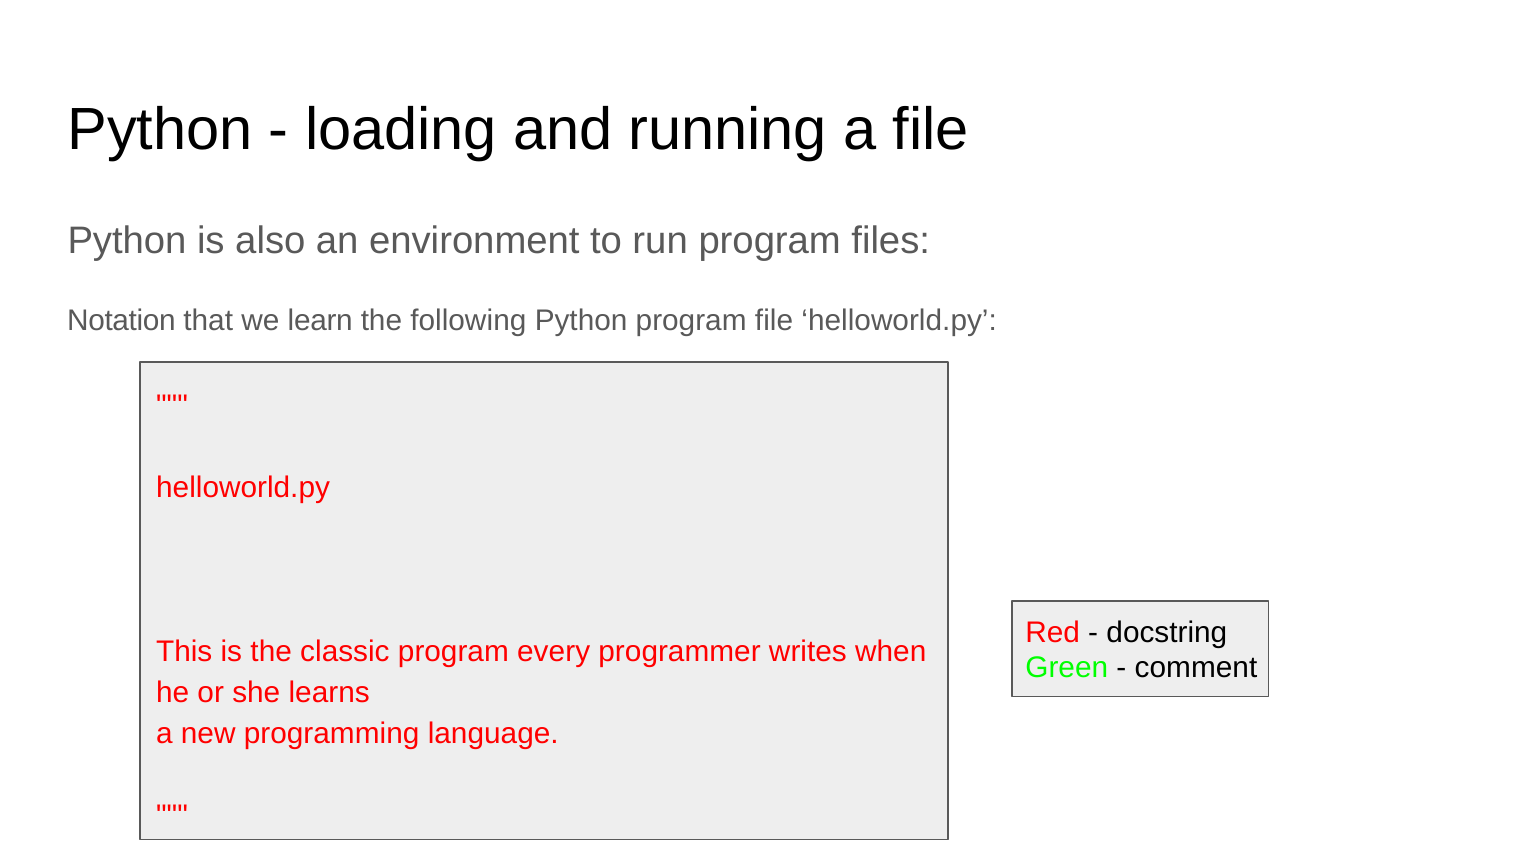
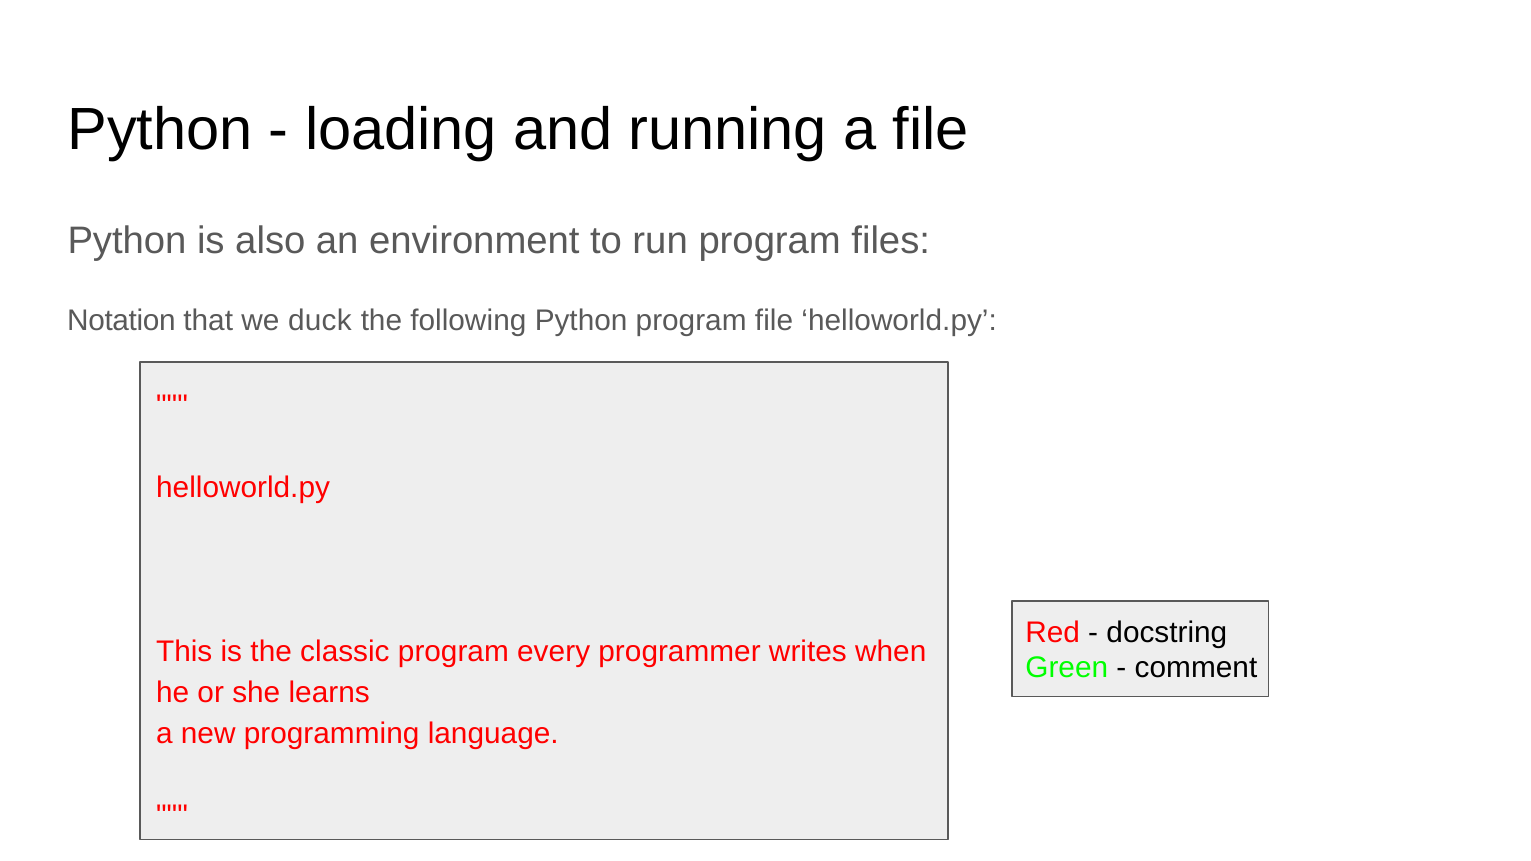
learn: learn -> duck (320, 320)
